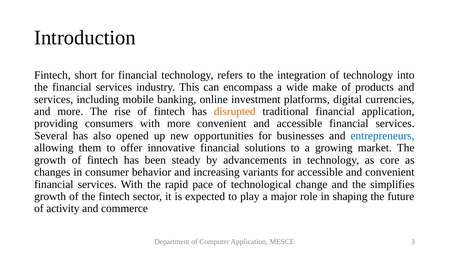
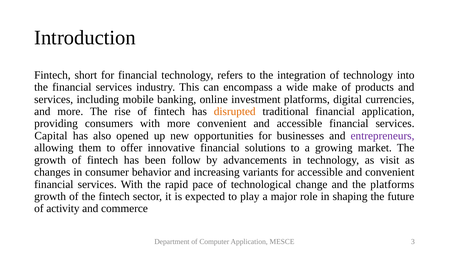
Several: Several -> Capital (51, 136)
entrepreneurs colour: blue -> purple (383, 136)
steady: steady -> follow (186, 160)
core: core -> visit (390, 160)
the simplifies: simplifies -> platforms (392, 184)
